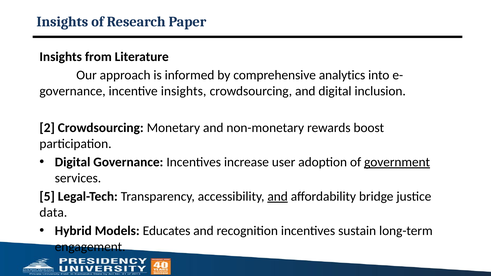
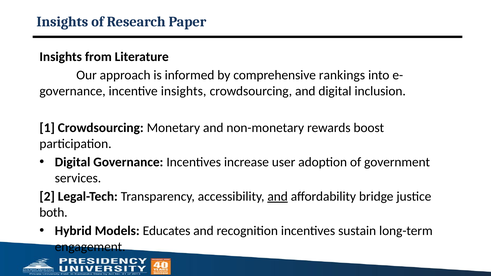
analytics: analytics -> rankings (342, 75)
2: 2 -> 1 (47, 128)
government underline: present -> none (397, 162)
5: 5 -> 2 (47, 197)
data: data -> both (53, 213)
